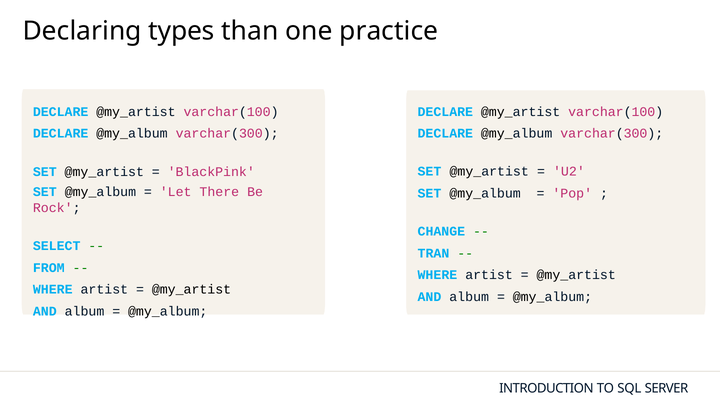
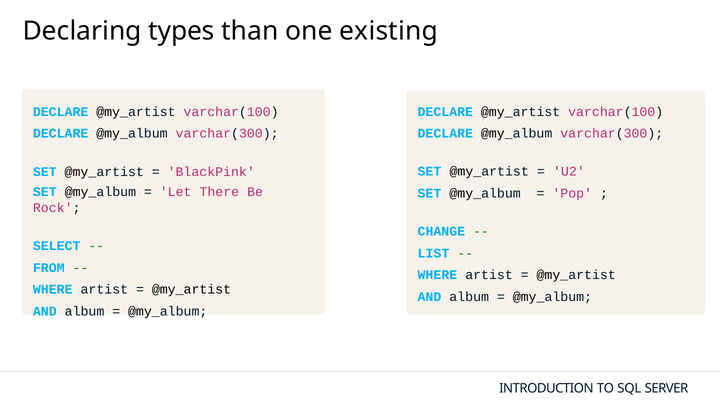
practice: practice -> existing (389, 31)
TRAN: TRAN -> LIST (433, 253)
